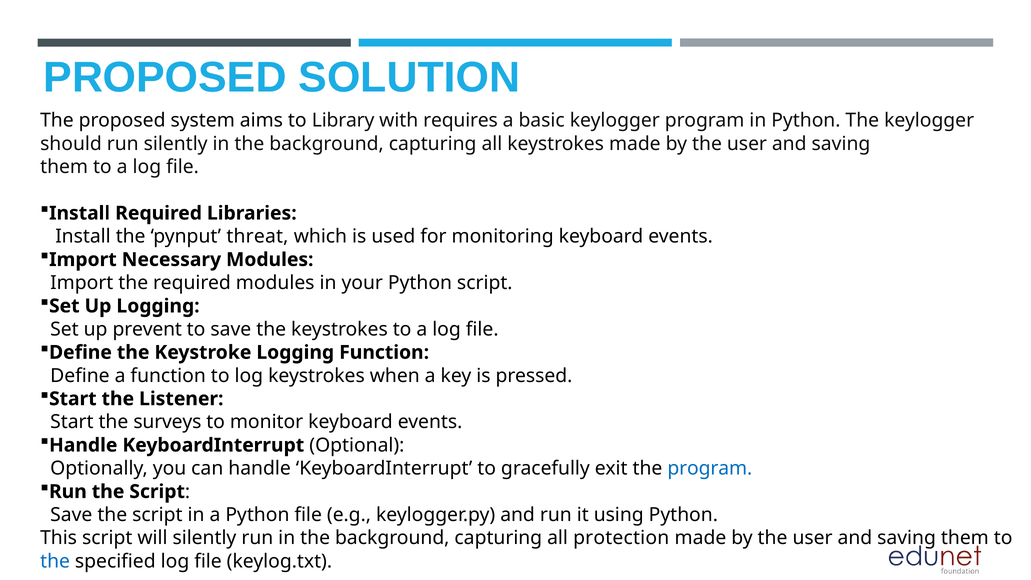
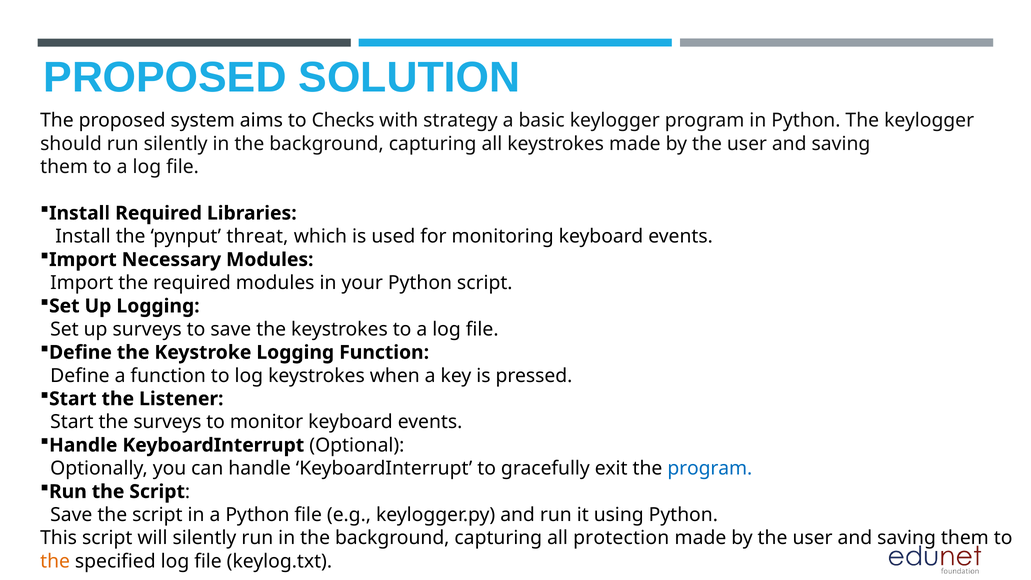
Library: Library -> Checks (343, 120)
requires: requires -> strategy (460, 120)
up prevent: prevent -> surveys (147, 329)
the colour: blue -> orange (55, 561)
